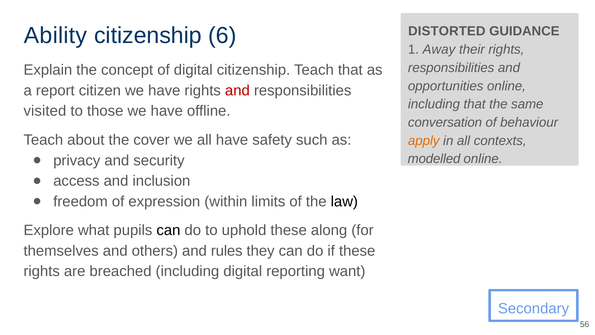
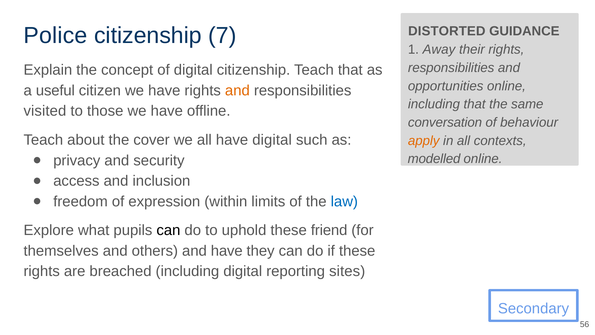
Ability: Ability -> Police (55, 36)
6: 6 -> 7 (222, 36)
report: report -> useful (55, 90)
and colour: red -> orange (237, 90)
have safety: safety -> digital (272, 140)
law colour: black -> blue (344, 201)
along: along -> friend (329, 230)
and rules: rules -> have (227, 251)
want: want -> sites (347, 271)
